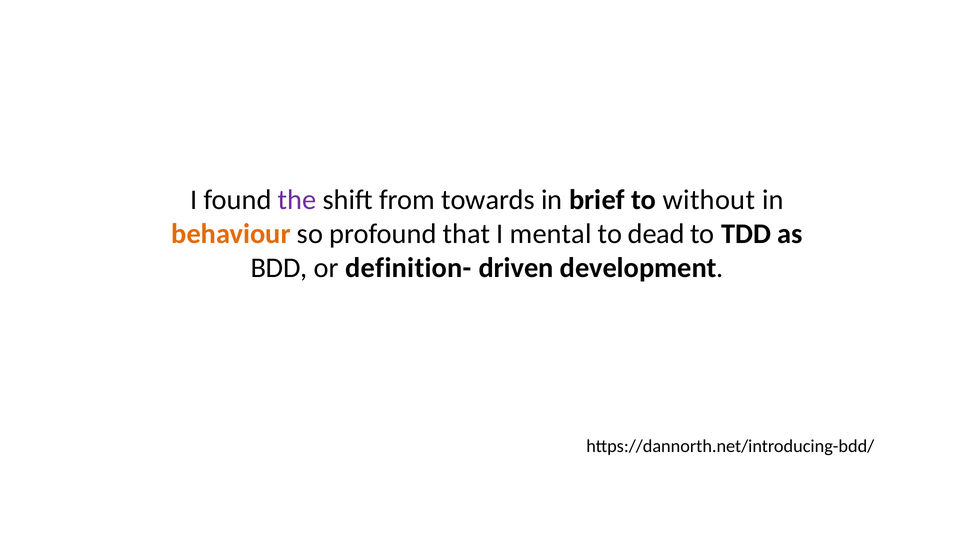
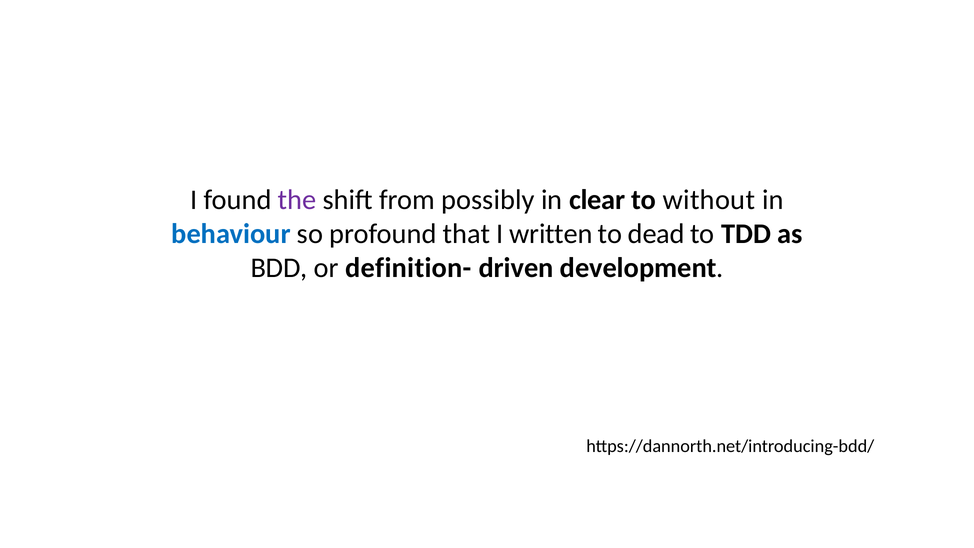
towards: towards -> possibly (488, 200)
brief: brief -> clear (597, 200)
behaviour colour: orange -> blue (231, 234)
mental: mental -> written (551, 234)
